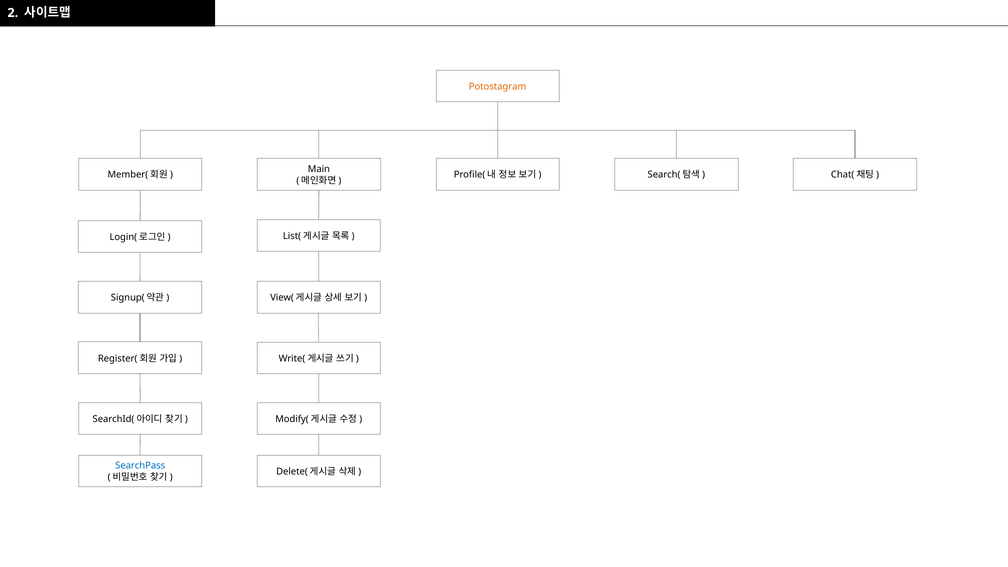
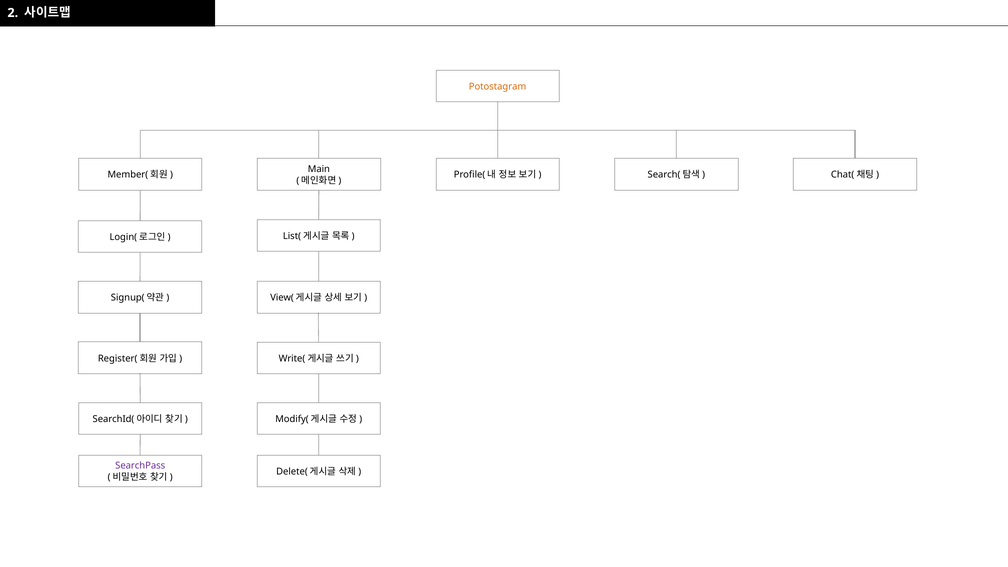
SearchPass colour: blue -> purple (140, 466)
